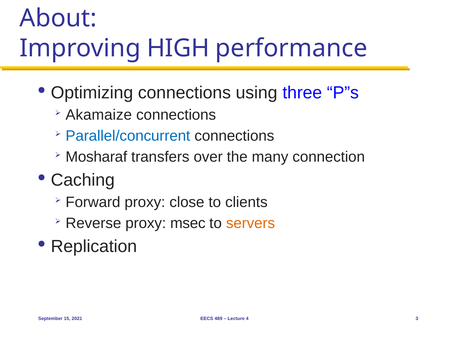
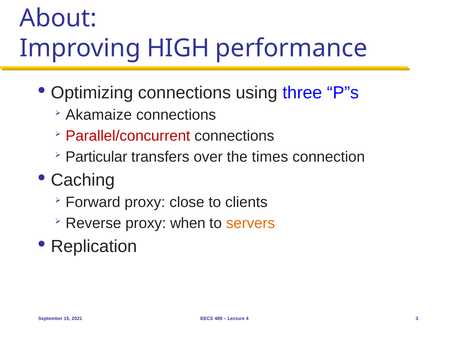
Parallel/concurrent colour: blue -> red (128, 136)
Mosharaf: Mosharaf -> Particular (96, 157)
many: many -> times (270, 157)
msec: msec -> when (188, 223)
